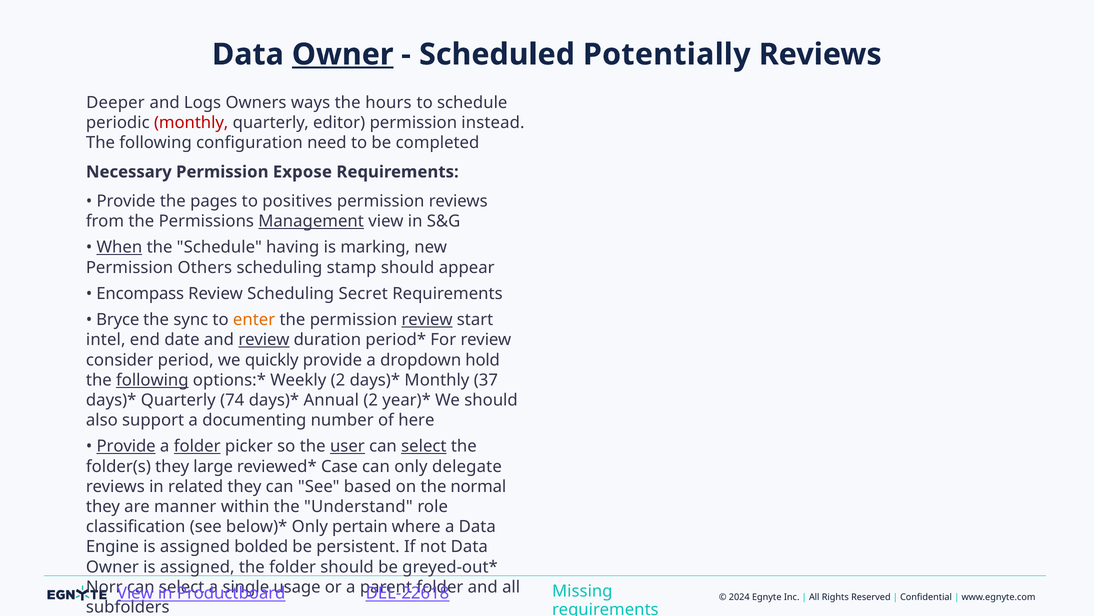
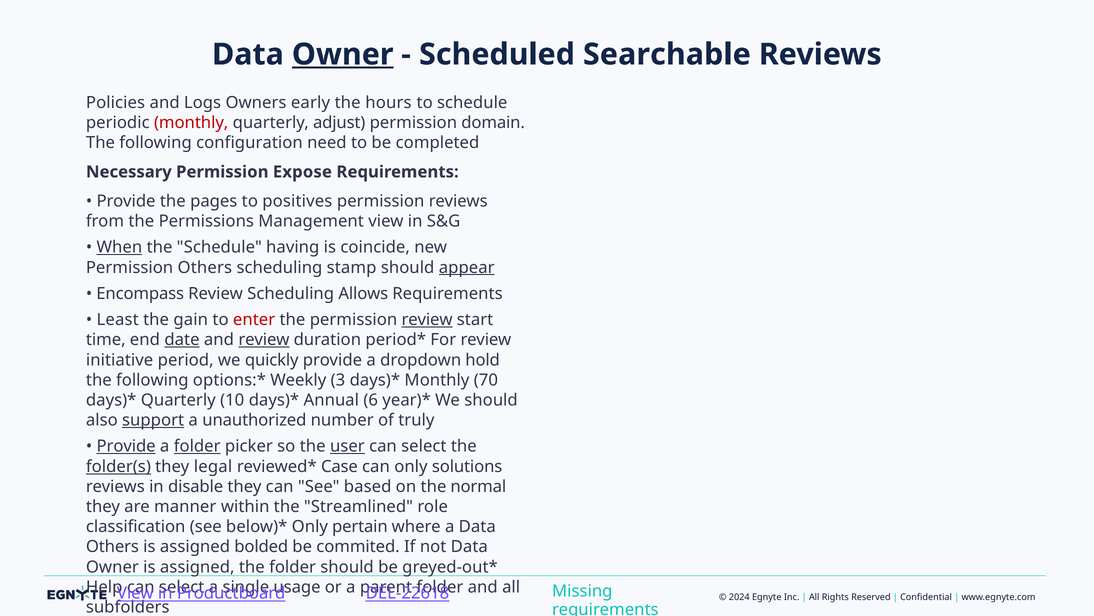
Potentially: Potentially -> Searchable (667, 54)
Deeper: Deeper -> Policies (116, 102)
ways: ways -> early (310, 102)
editor: editor -> adjust (339, 122)
instead: instead -> domain (493, 122)
Management underline: present -> none (311, 221)
marking: marking -> coincide (375, 247)
appear underline: none -> present (467, 267)
Secret: Secret -> Allows (363, 293)
Bryce: Bryce -> Least (118, 320)
sync: sync -> gain (191, 320)
enter colour: orange -> red (254, 320)
intel: intel -> time (106, 340)
date underline: none -> present (182, 340)
consider: consider -> initiative (120, 360)
following underline: present -> none (152, 380)
Weekly 2: 2 -> 3 (338, 380)
37: 37 -> 70 (486, 380)
74: 74 -> 10 (232, 400)
Annual 2: 2 -> 6 (371, 400)
support underline: none -> present (153, 420)
documenting: documenting -> unauthorized (254, 420)
here: here -> truly (416, 420)
select underline: present -> none (424, 446)
folder(s underline: none -> present (118, 466)
large: large -> legal (213, 466)
delegate: delegate -> solutions (467, 466)
related: related -> disable (196, 486)
Understand: Understand -> Streamlined (359, 506)
Engine: Engine -> Others (112, 546)
persistent: persistent -> commited (358, 546)
Norr: Norr -> Help (104, 587)
